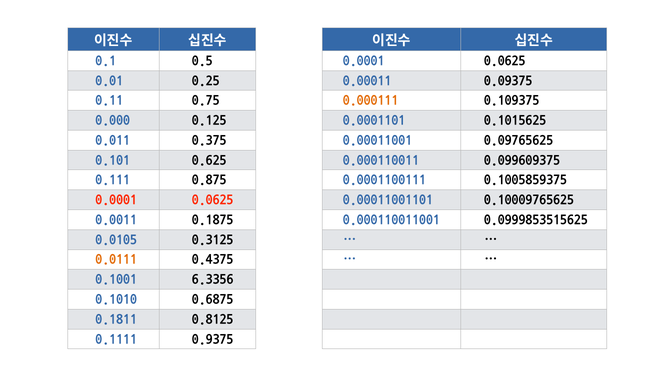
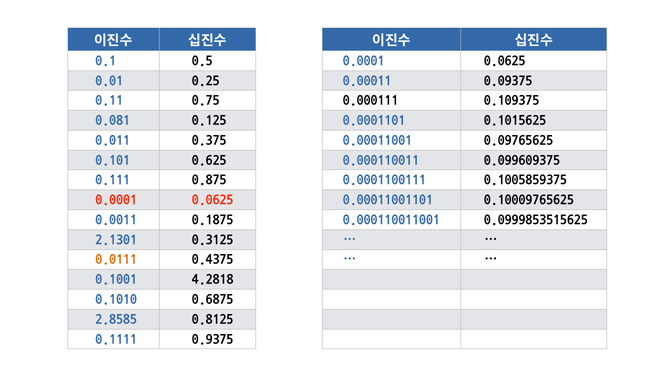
0.000111 colour: orange -> black (371, 100)
0.000: 0.000 -> 0.081 (113, 120)
0.0105: 0.0105 -> 2.1301 (116, 239)
6.3356: 6.3356 -> 4.2818 (213, 279)
0.1811: 0.1811 -> 2.8585 (116, 319)
